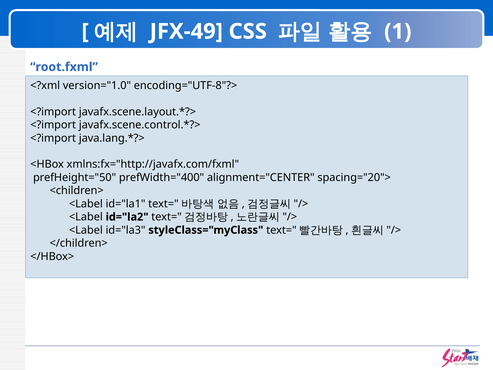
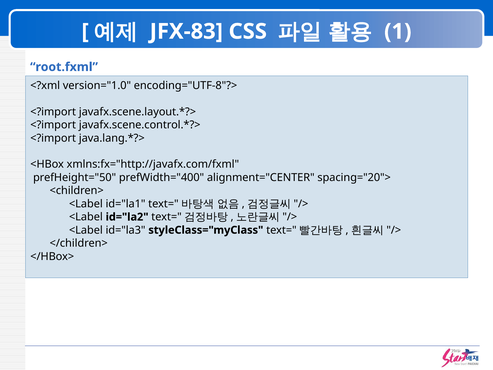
JFX-49: JFX-49 -> JFX-83 (186, 31)
